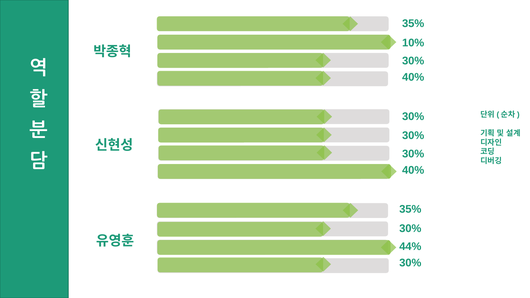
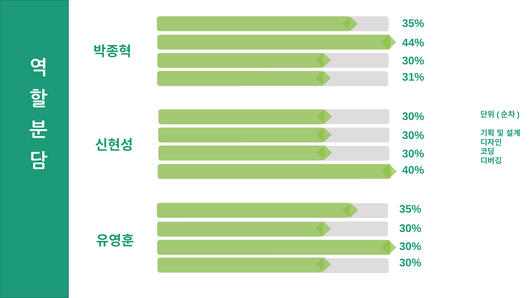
10%: 10% -> 44% (413, 43)
40%: 40% -> 31% (413, 77)
44%: 44% -> 30% (410, 247)
